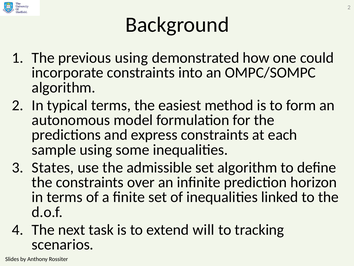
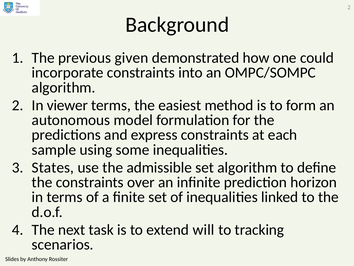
previous using: using -> given (131, 58)
typical: typical -> viewer (67, 105)
